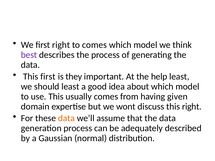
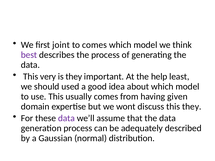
first right: right -> joint (61, 45)
This first: first -> very (48, 77)
should least: least -> used (70, 87)
this right: right -> they (192, 107)
data colour: orange -> purple (66, 118)
